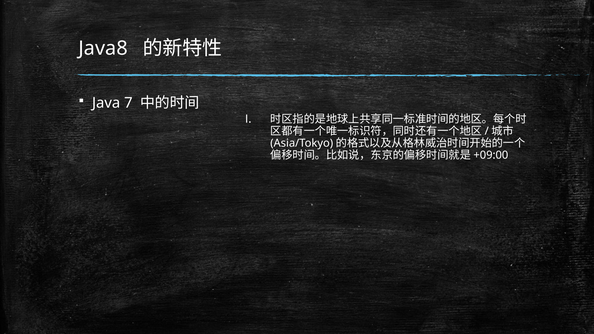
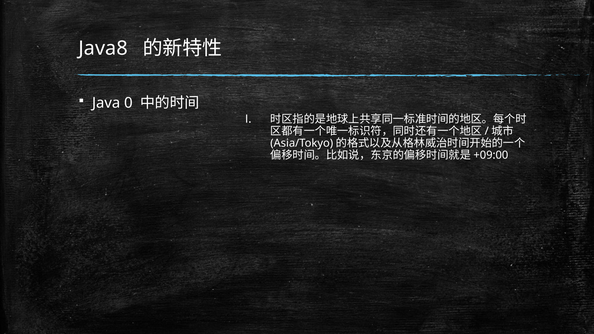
7: 7 -> 0 (128, 103)
